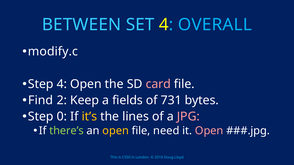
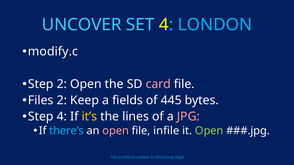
BETWEEN: BETWEEN -> UNCOVER (82, 25)
4 OVERALL: OVERALL -> LONDON (215, 25)
Step 4: 4 -> 2 (62, 84)
Find: Find -> Files (41, 101)
731: 731 -> 445 (171, 101)
Step 0: 0 -> 4 (62, 117)
there’s colour: light green -> light blue (67, 131)
open colour: yellow -> pink (116, 131)
need: need -> infile (166, 131)
Open colour: pink -> light green (209, 131)
